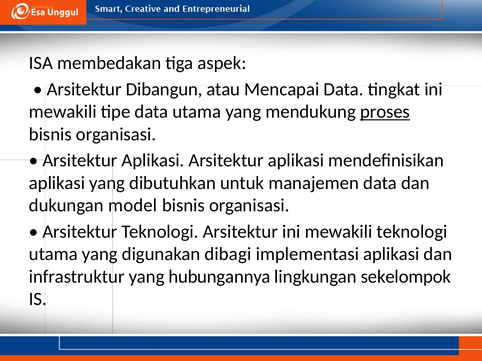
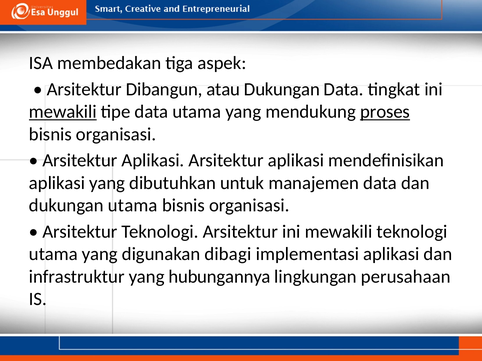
atau Mencapai: Mencapai -> Dukungan (282, 89)
mewakili underline: none -> present (63, 112)
dukungan model: model -> utama (133, 206)
sekelompok: sekelompok -> perusahaan (406, 277)
